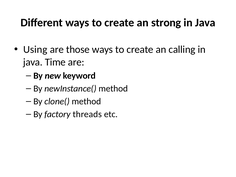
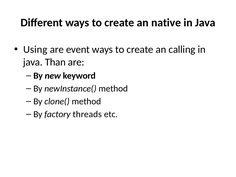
strong: strong -> native (166, 23)
those: those -> event (78, 50)
Time: Time -> Than (55, 62)
